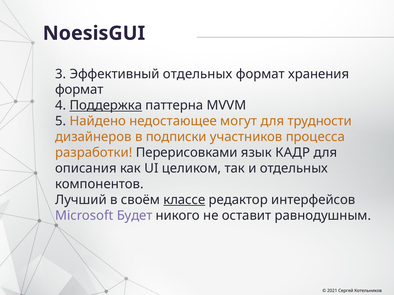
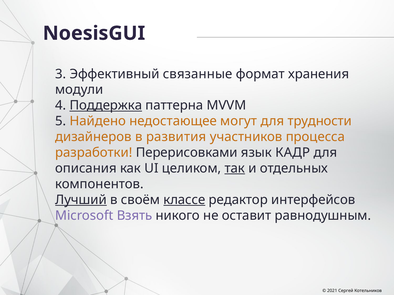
Эффективный отдельных: отдельных -> связанные (198, 74)
формат: формат -> модули (79, 90)
подписки: подписки -> развития (176, 137)
так underline: none -> present (235, 169)
Лучший underline: none -> present (81, 200)
Будет: Будет -> Взять (135, 216)
